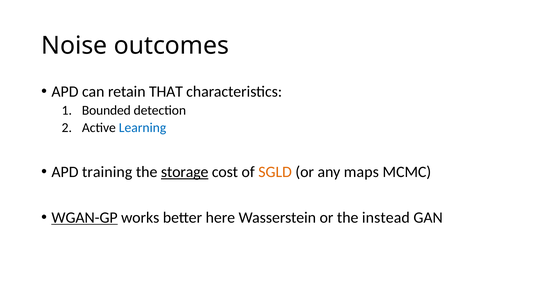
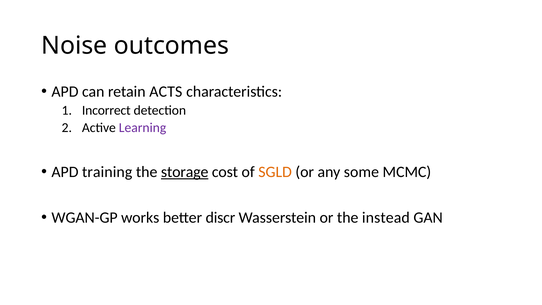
THAT: THAT -> ACTS (166, 92)
Bounded: Bounded -> Incorrect (106, 110)
Learning colour: blue -> purple (143, 128)
maps: maps -> some (361, 172)
WGAN-GP underline: present -> none (85, 217)
here: here -> discr (220, 217)
